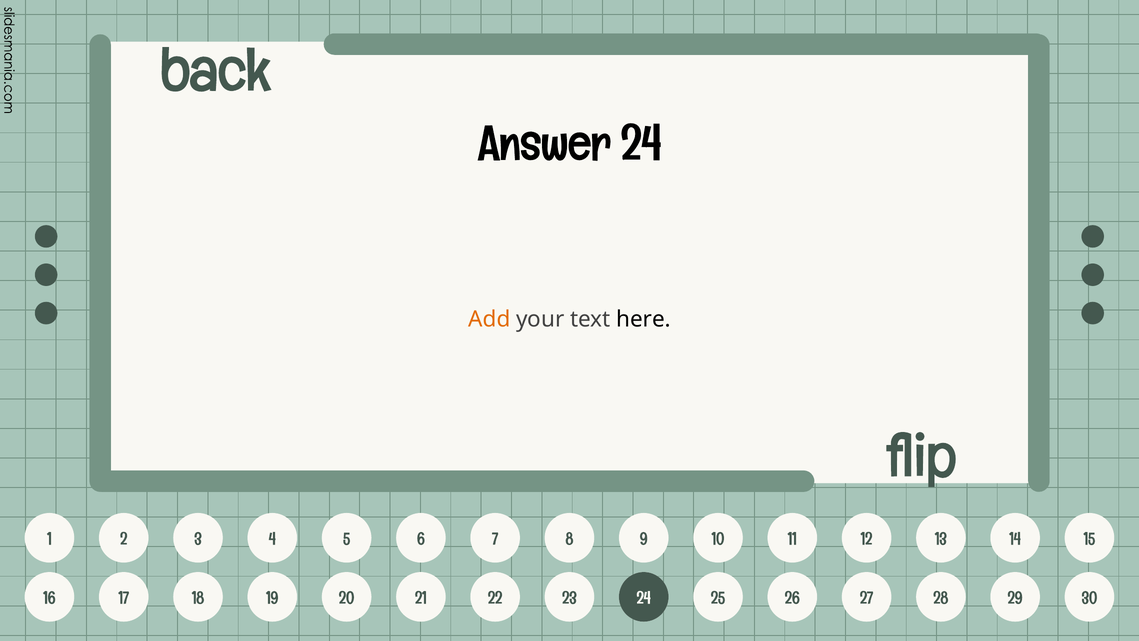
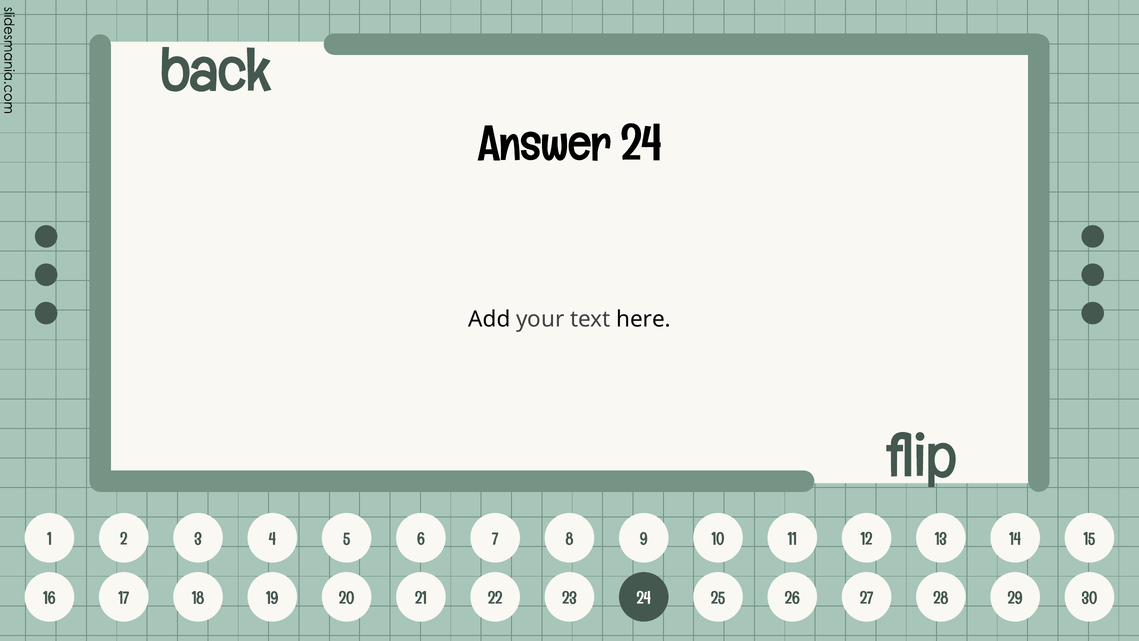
Add colour: orange -> black (489, 319)
